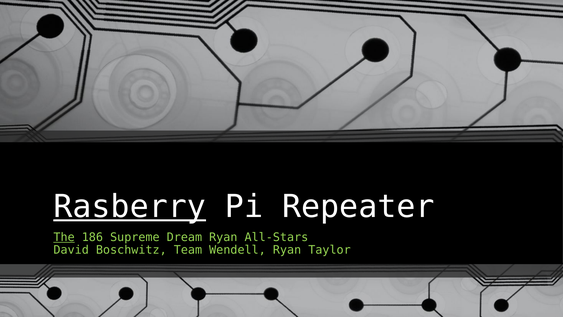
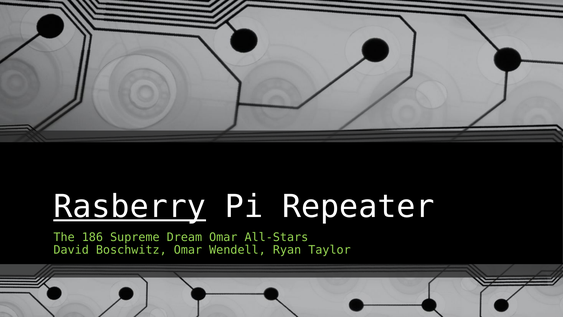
The underline: present -> none (64, 237)
Dream Ryan: Ryan -> Omar (223, 237)
Boschwitz Team: Team -> Omar (188, 250)
